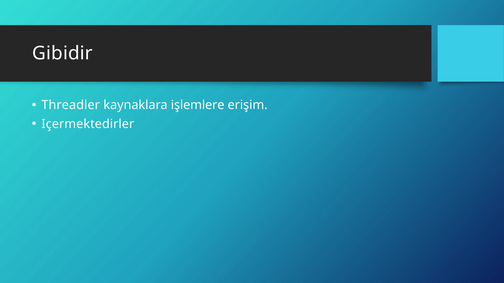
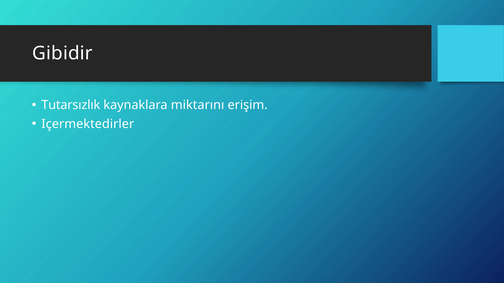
Threadler: Threadler -> Tutarsızlık (71, 105)
işlemlere: işlemlere -> miktarını (198, 105)
